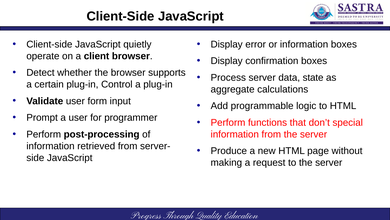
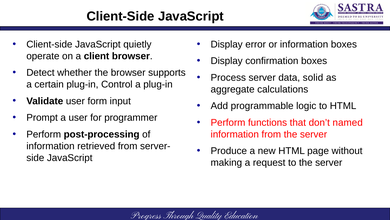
state: state -> solid (313, 77)
special: special -> named (348, 122)
